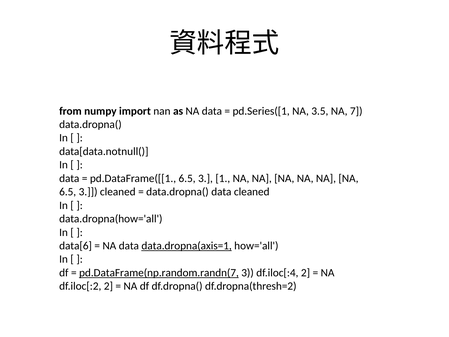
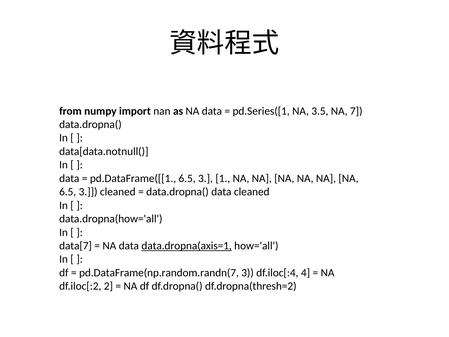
data[6: data[6 -> data[7 (76, 246)
pd.DataFrame(np.random.randn(7 underline: present -> none (159, 273)
df.iloc[:4 2: 2 -> 4 (306, 273)
